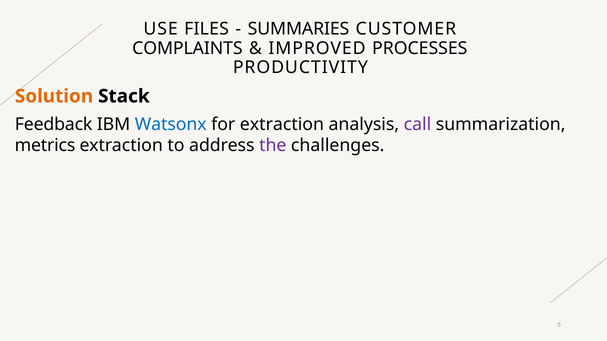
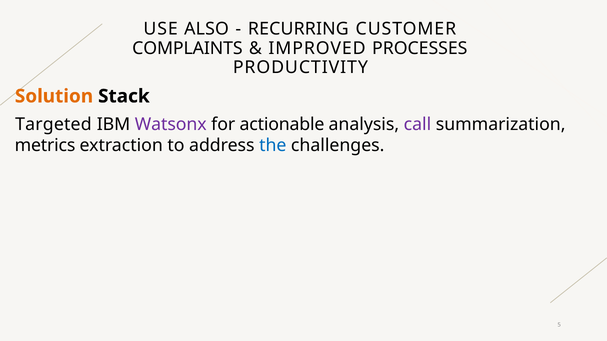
FILES: FILES -> ALSO (207, 29)
SUMMARIES: SUMMARIES -> RECURRING (298, 29)
Feedback: Feedback -> Targeted (53, 125)
Watsonx colour: blue -> purple (171, 125)
for extraction: extraction -> actionable (282, 125)
the colour: purple -> blue (273, 146)
